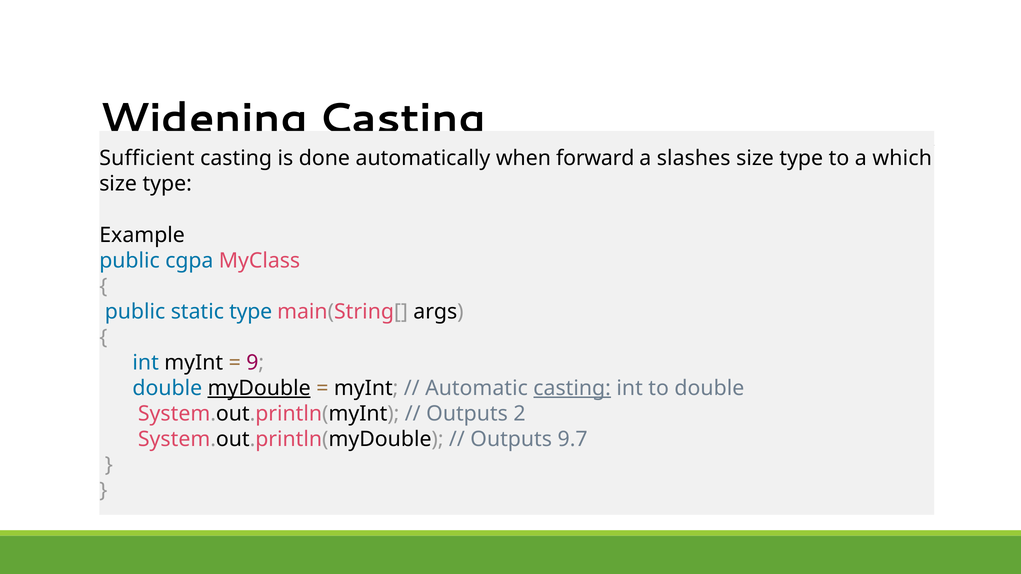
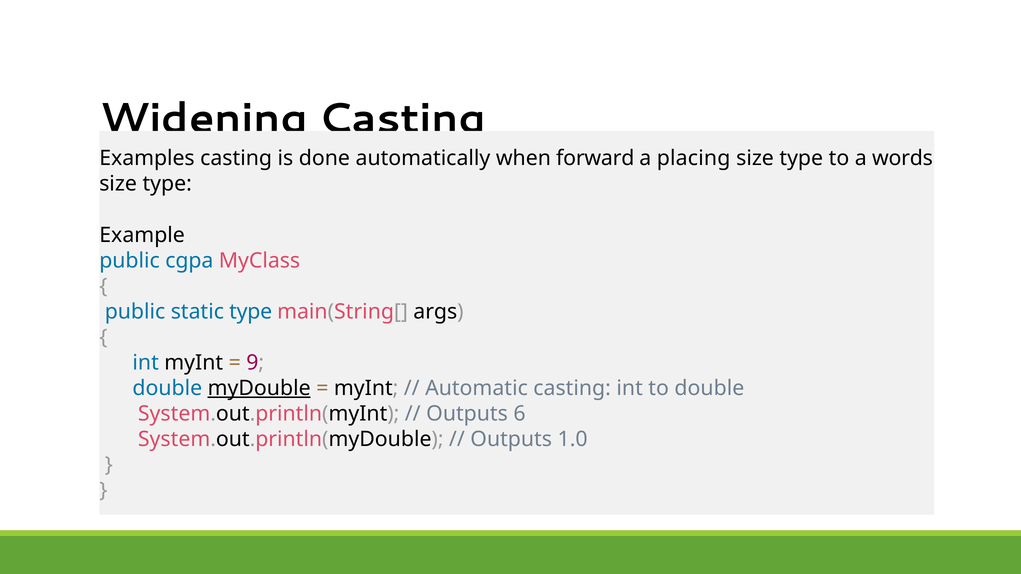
Sufficient: Sufficient -> Examples (147, 159)
slashes: slashes -> placing (694, 159)
which: which -> words (902, 159)
casting underline: present -> none (572, 388)
2: 2 -> 6 (520, 414)
9.7: 9.7 -> 1.0 (573, 439)
